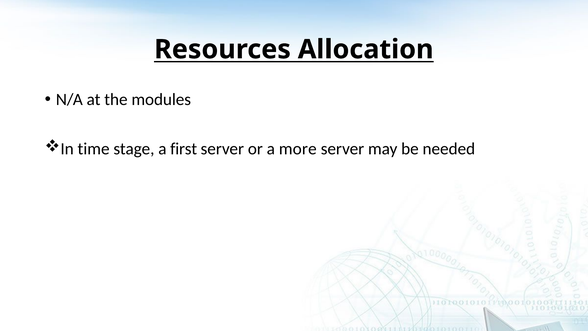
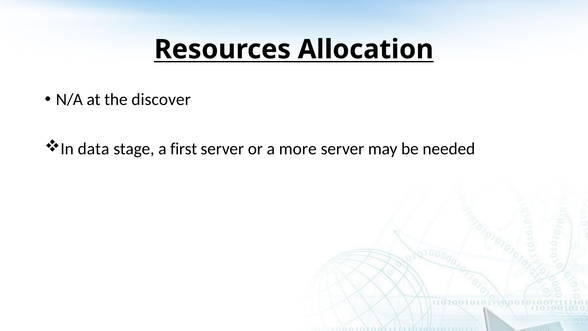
modules: modules -> discover (161, 99)
time: time -> data (94, 149)
